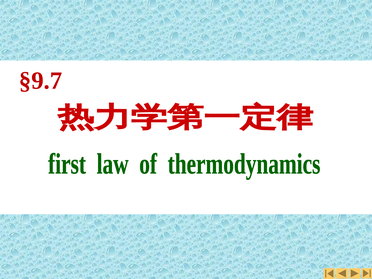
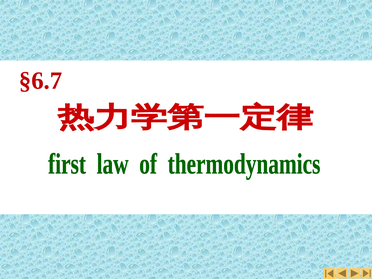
§9.7: §9.7 -> §6.7 (41, 81)
